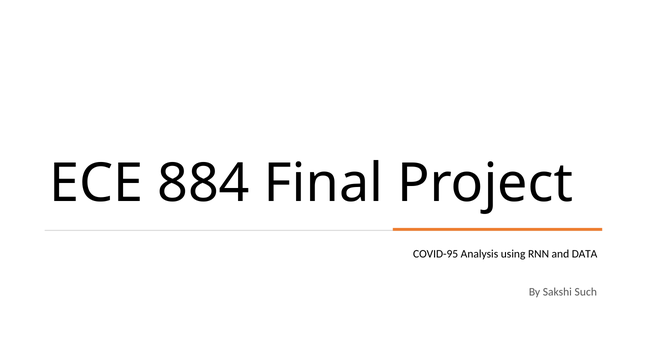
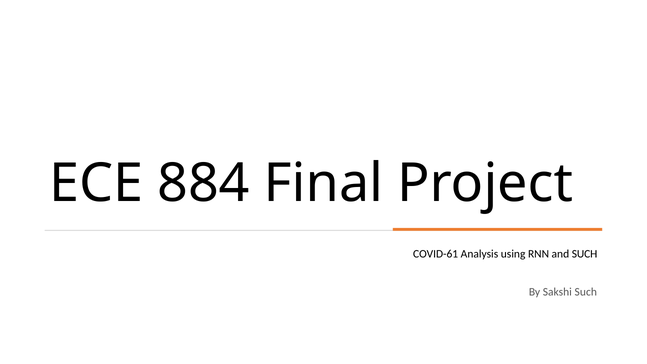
COVID-95: COVID-95 -> COVID-61 (436, 254)
and DATA: DATA -> SUCH (585, 254)
